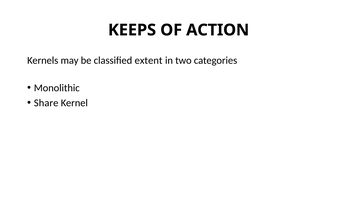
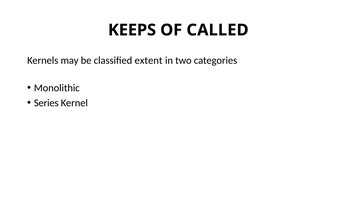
ACTION: ACTION -> CALLED (218, 30)
Share: Share -> Series (46, 103)
